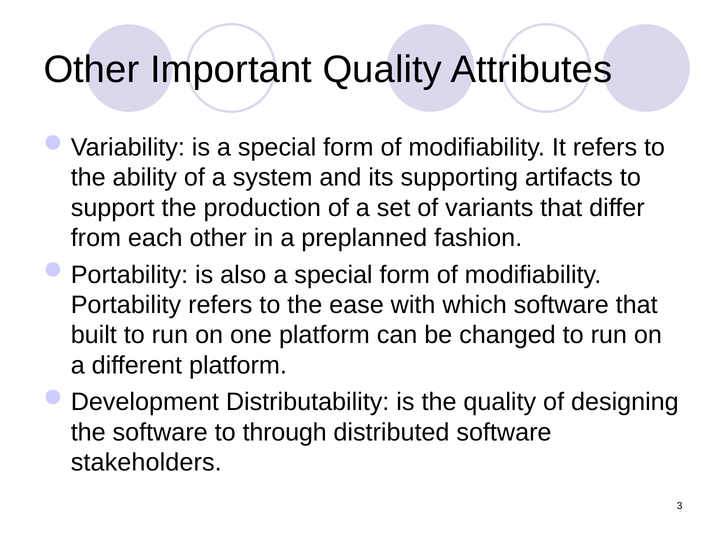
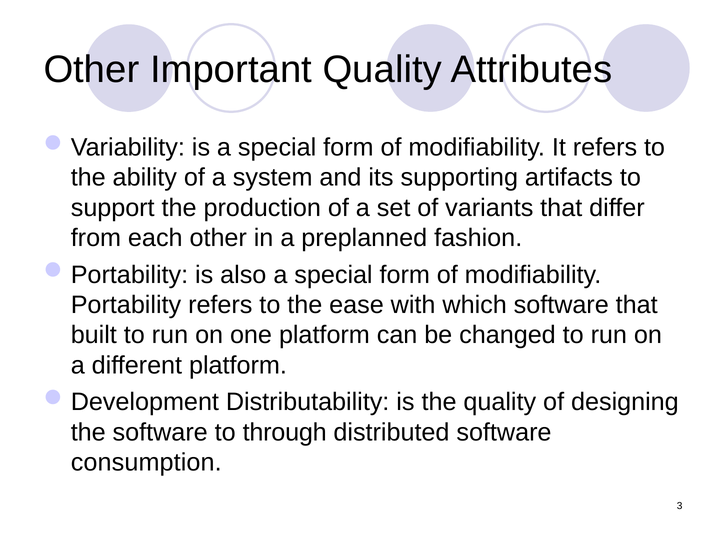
stakeholders: stakeholders -> consumption (146, 463)
